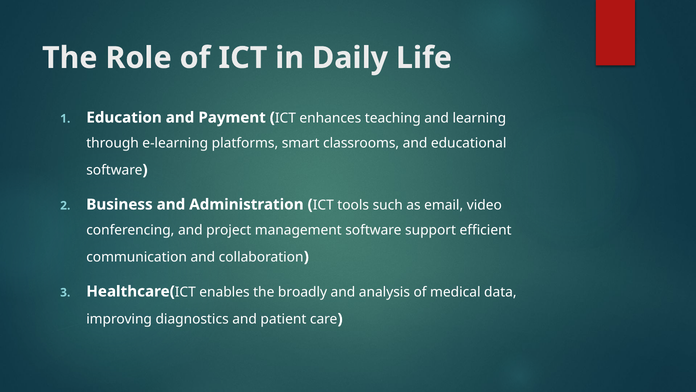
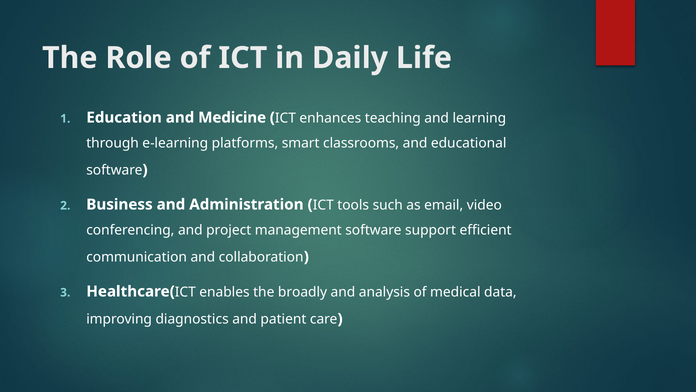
Payment: Payment -> Medicine (232, 117)
